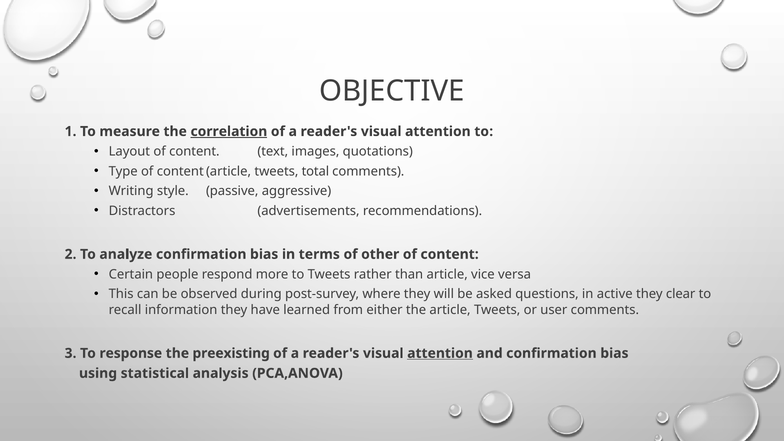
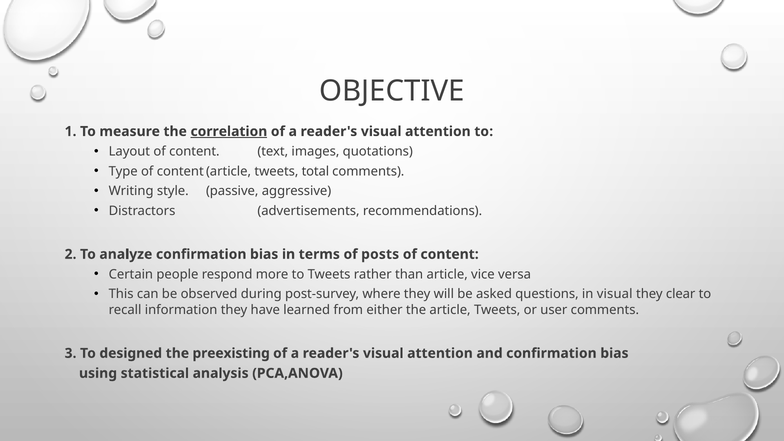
other: other -> posts (380, 254)
in active: active -> visual (615, 294)
response: response -> designed (131, 353)
attention underline: present -> none (440, 353)
